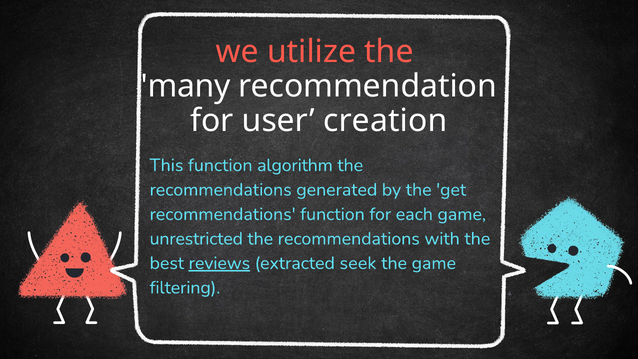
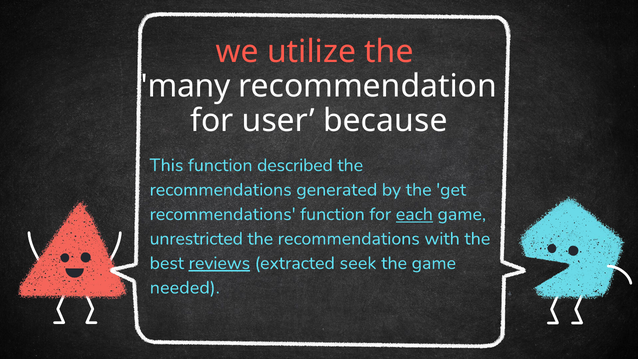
creation: creation -> because (385, 121)
algorithm: algorithm -> described (295, 165)
each underline: none -> present (414, 214)
filtering: filtering -> needed (185, 288)
